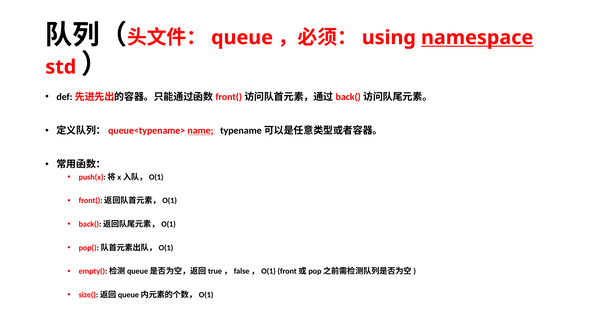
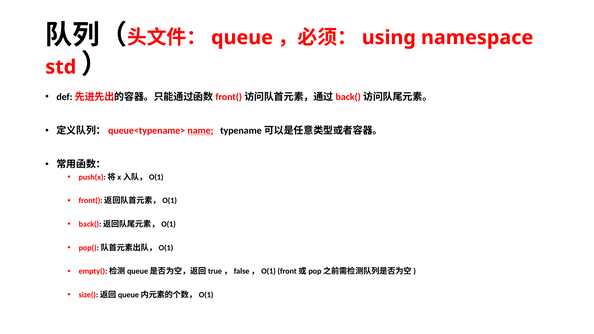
namespace underline: present -> none (477, 38)
